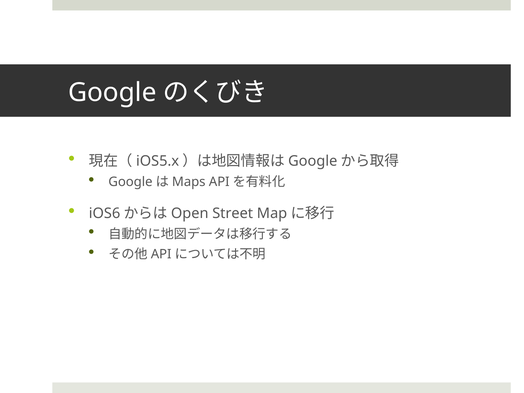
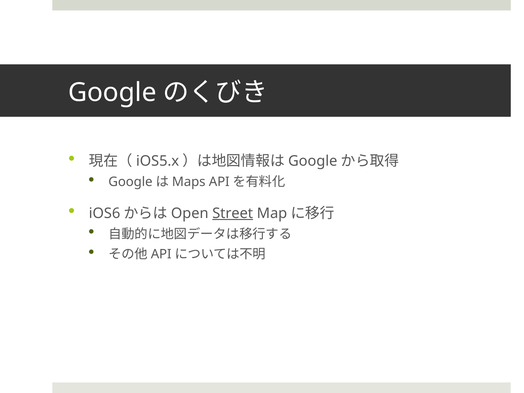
Street underline: none -> present (233, 213)
